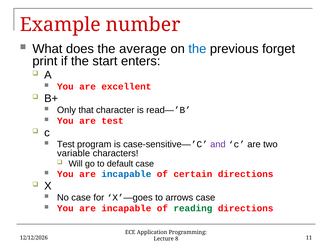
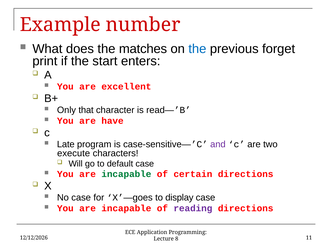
average: average -> matches (143, 49)
are test: test -> have (112, 121)
Test: Test -> Late (66, 144)
variable: variable -> execute (74, 153)
incapable colour: blue -> green (126, 174)
arrows: arrows -> display (179, 198)
reading colour: green -> purple (193, 208)
